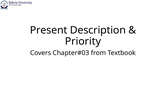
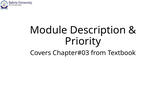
Present: Present -> Module (49, 30)
